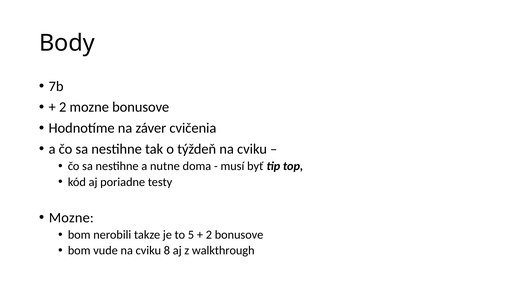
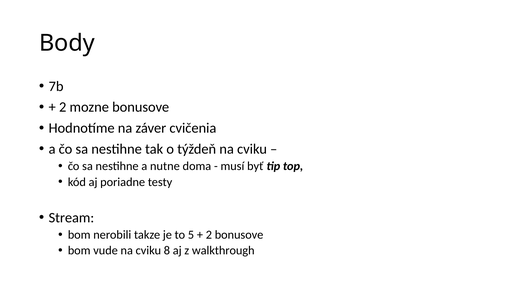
Mozne: Mozne -> Stream (71, 218)
